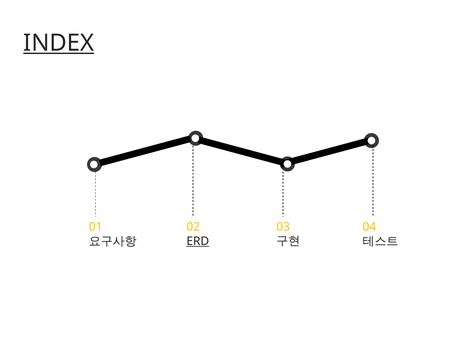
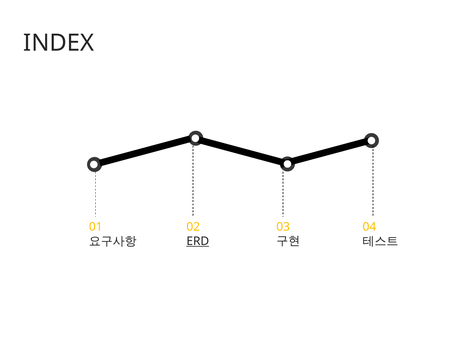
INDEX underline: present -> none (59, 43)
